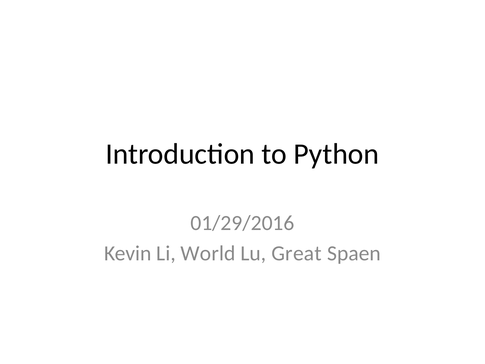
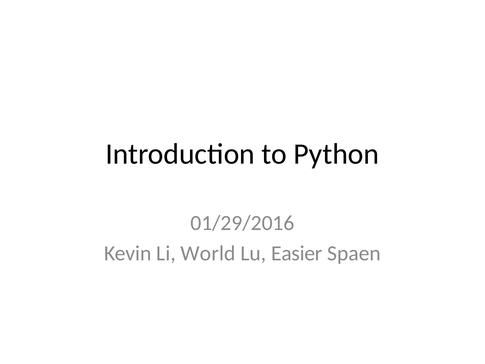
Great: Great -> Easier (297, 253)
